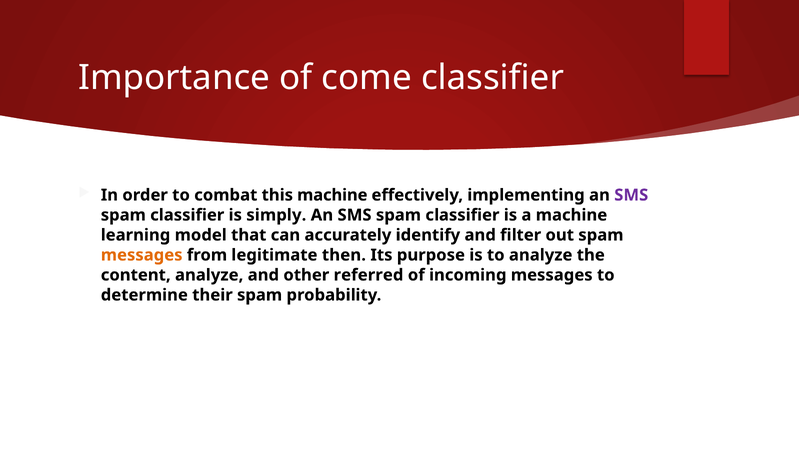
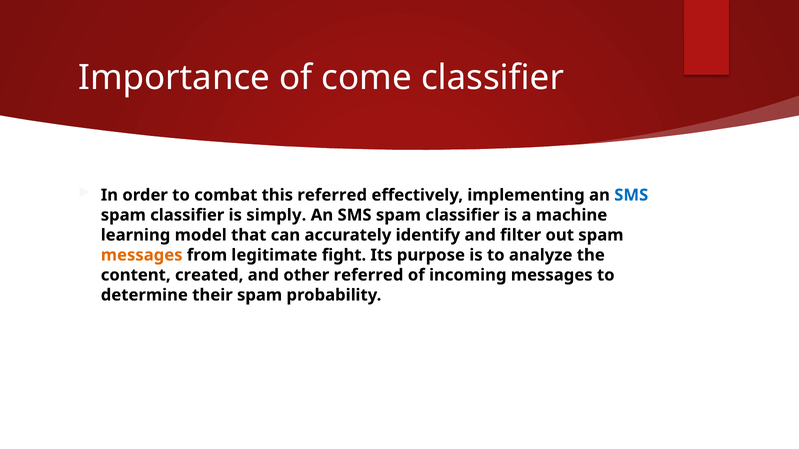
this machine: machine -> referred (332, 195)
SMS colour: purple -> blue (631, 195)
then: then -> fight (344, 255)
content analyze: analyze -> created (209, 275)
